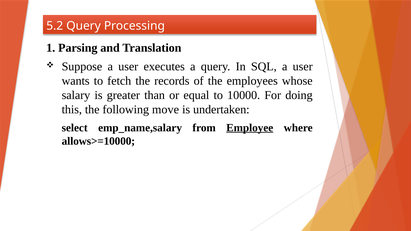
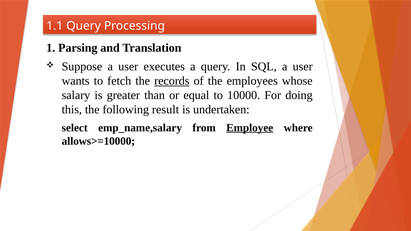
5.2: 5.2 -> 1.1 (55, 26)
records underline: none -> present (172, 81)
move: move -> result (166, 110)
